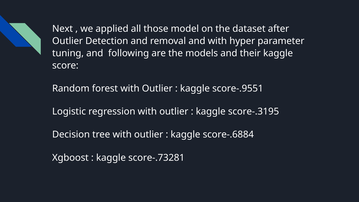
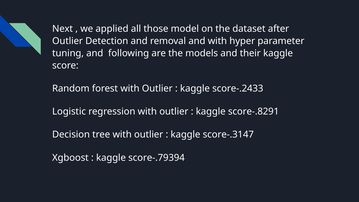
score-.9551: score-.9551 -> score-.2433 (238, 88)
score-.3195: score-.3195 -> score-.8291 (254, 112)
score-.6884: score-.6884 -> score-.3147 (228, 135)
score-.73281: score-.73281 -> score-.79394 (156, 158)
